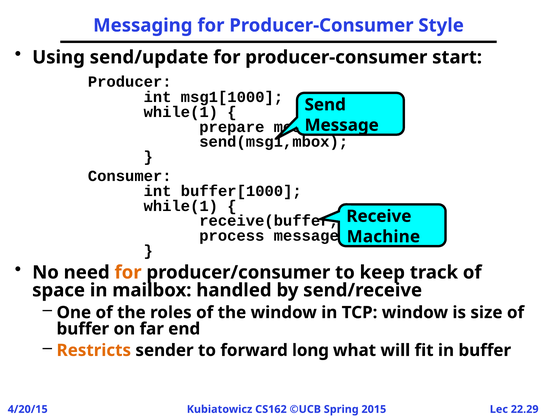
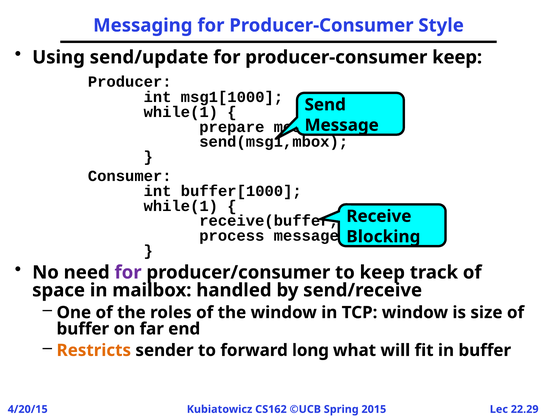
producer-consumer start: start -> keep (457, 57)
Machine: Machine -> Blocking (383, 237)
for colour: orange -> purple (128, 272)
